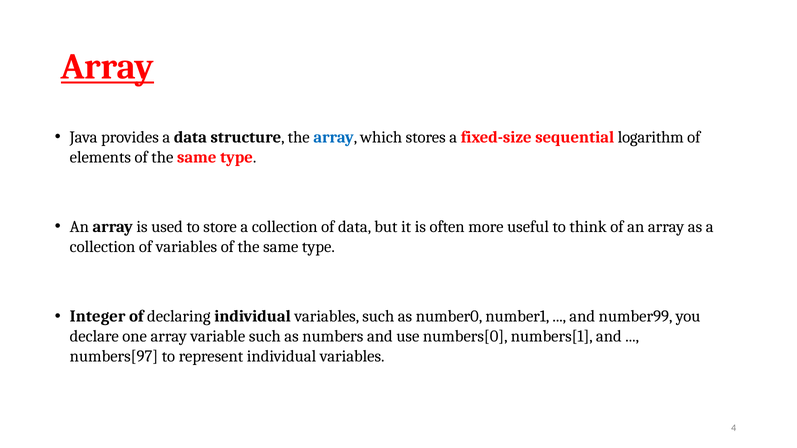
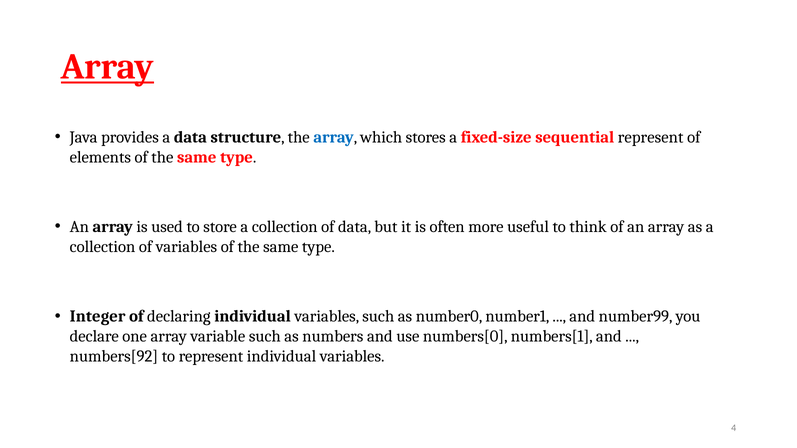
sequential logarithm: logarithm -> represent (651, 137)
numbers[97: numbers[97 -> numbers[92 (114, 357)
